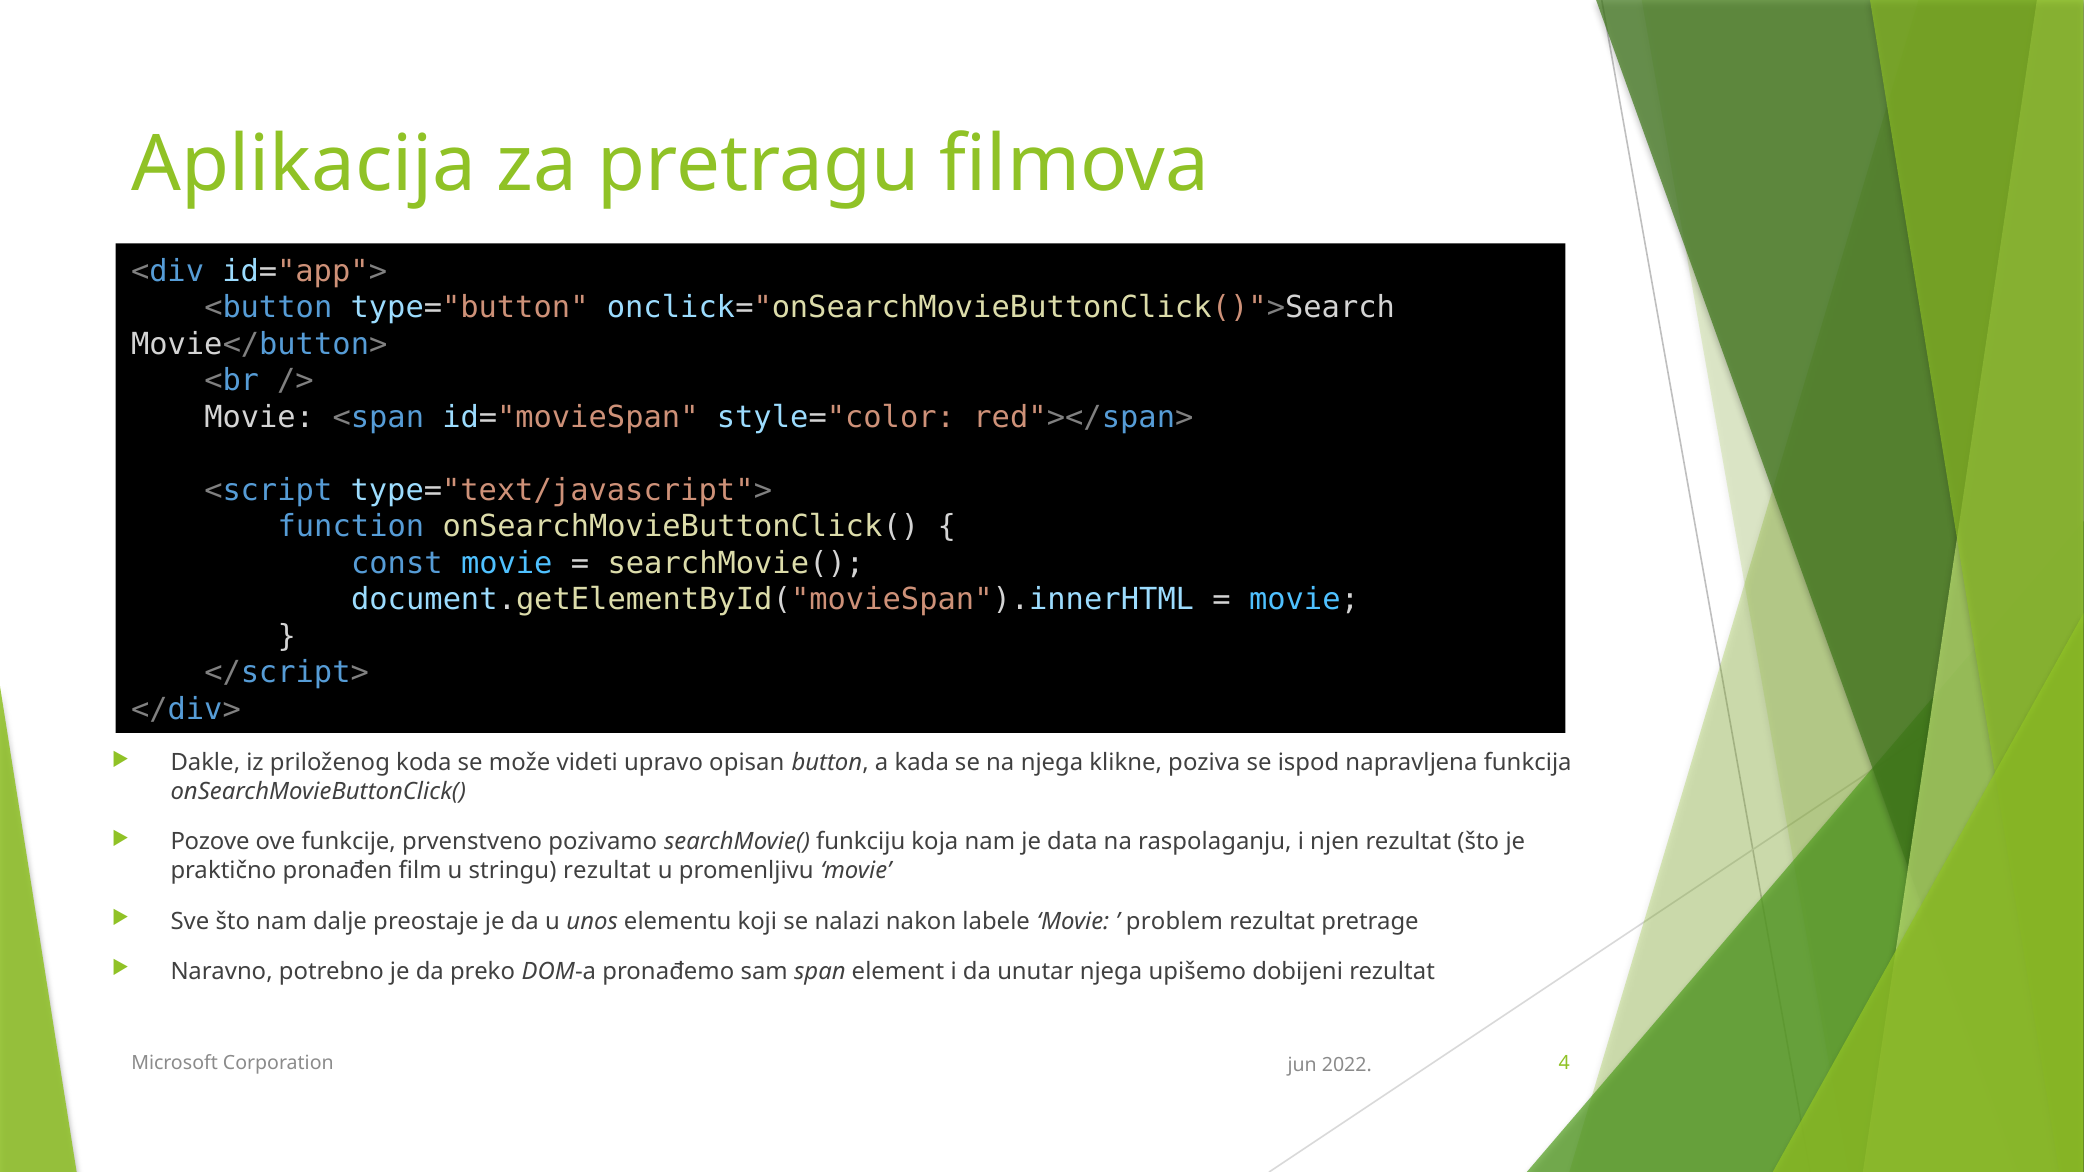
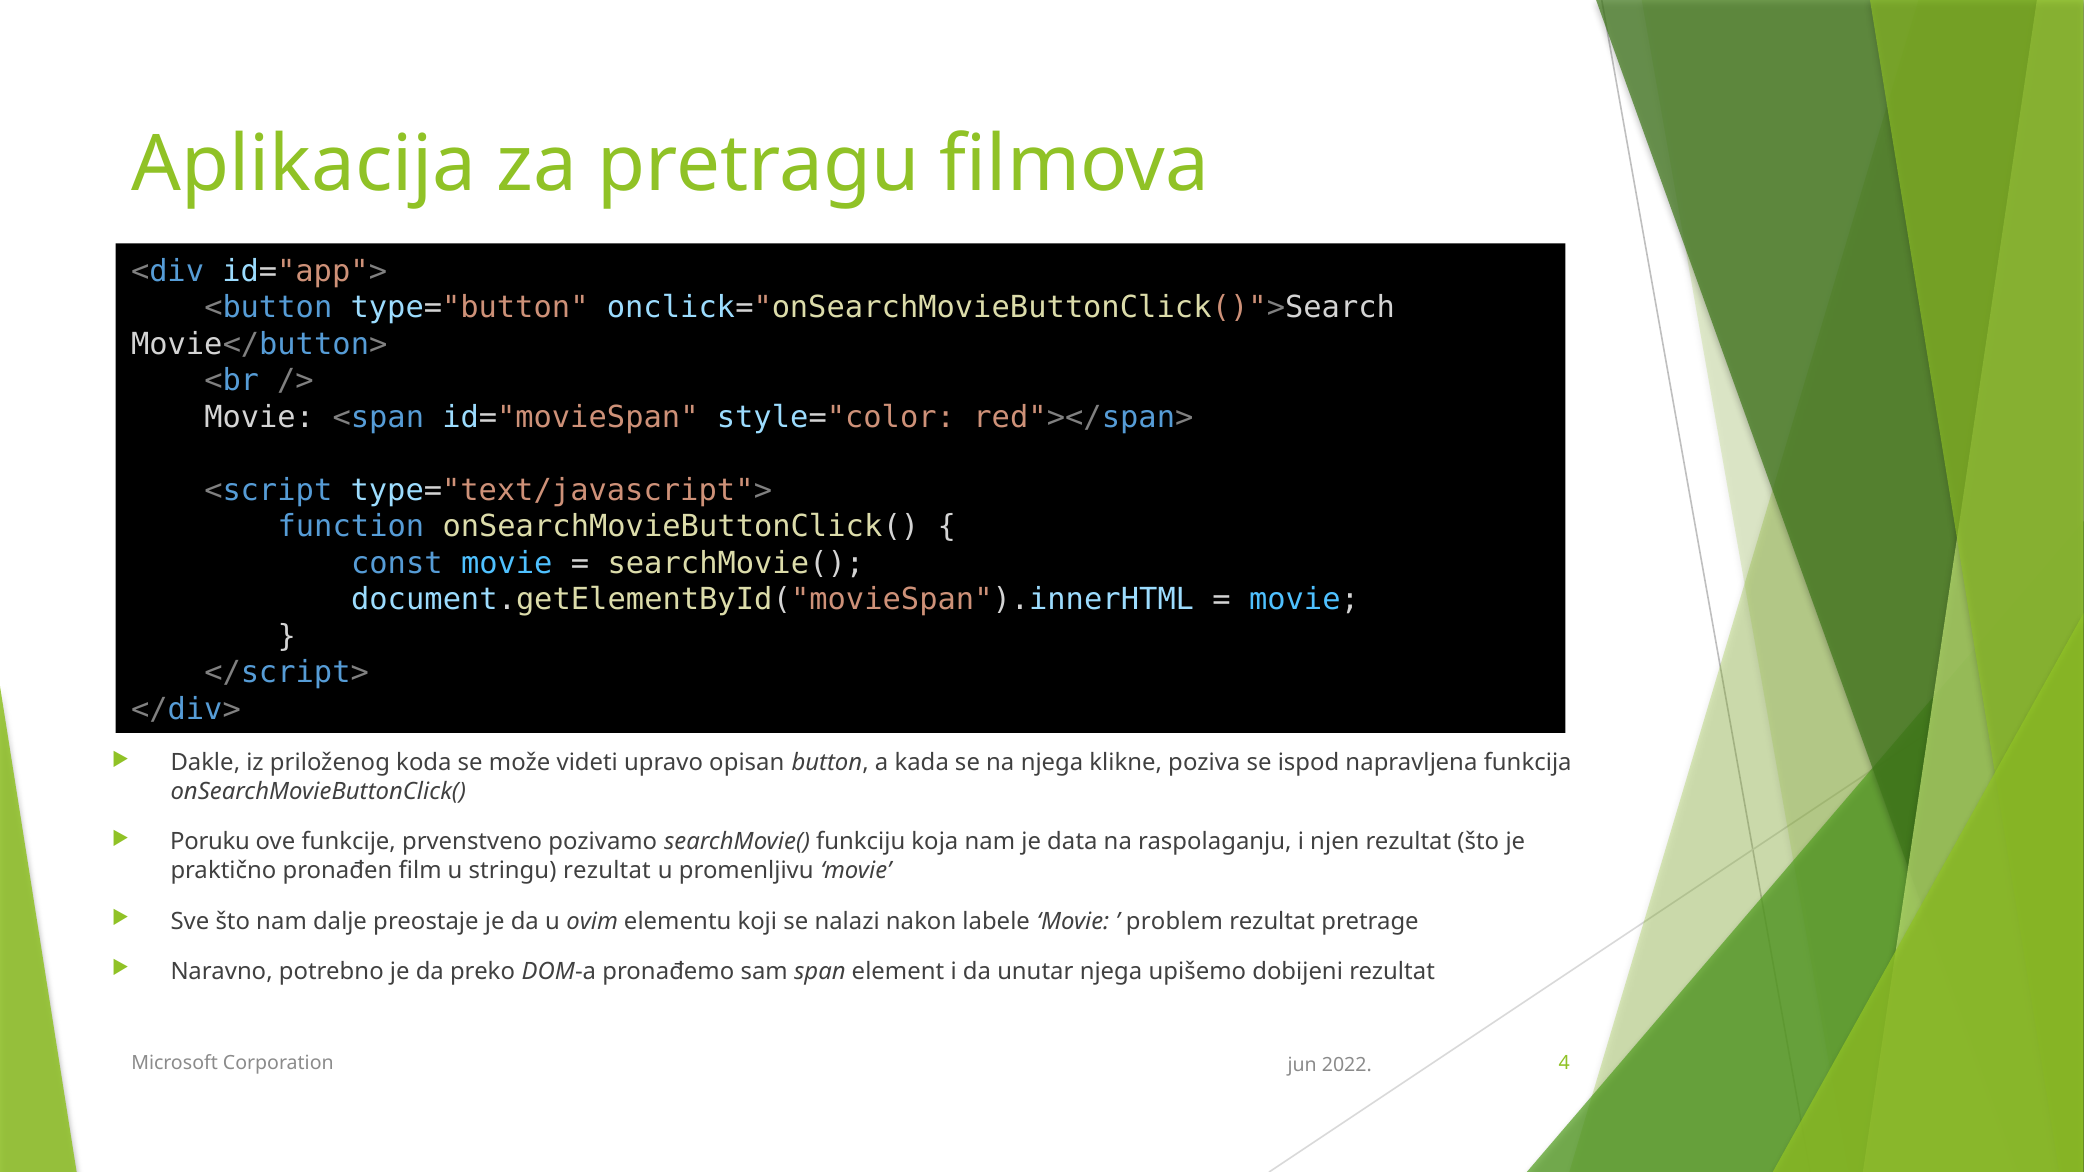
Pozove: Pozove -> Poruku (210, 842)
unos: unos -> ovim (592, 921)
